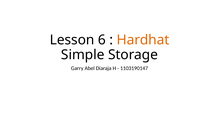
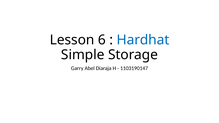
Hardhat colour: orange -> blue (143, 40)
